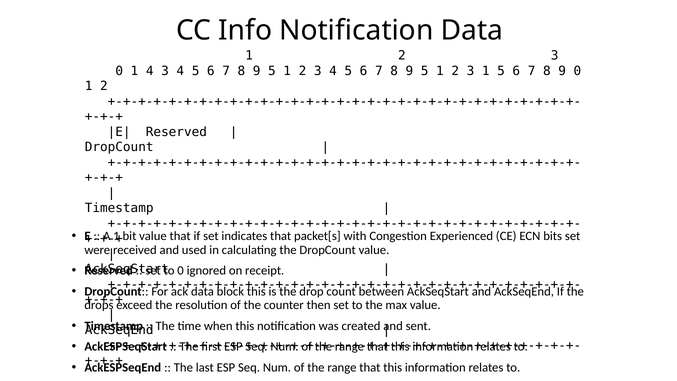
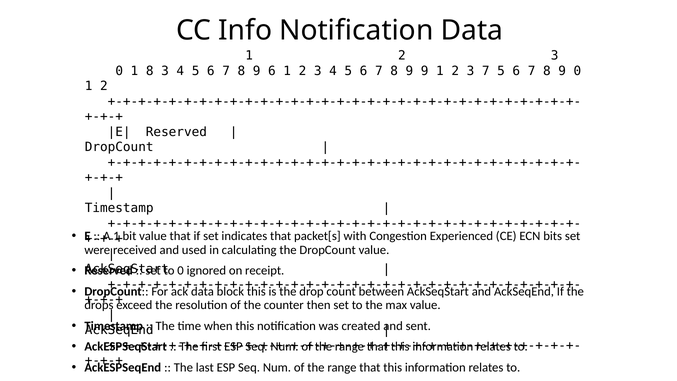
1 4: 4 -> 8 (150, 71)
5: 5 -> 6 (272, 71)
5: 5 -> 9 (425, 71)
3 1: 1 -> 7 (486, 71)
